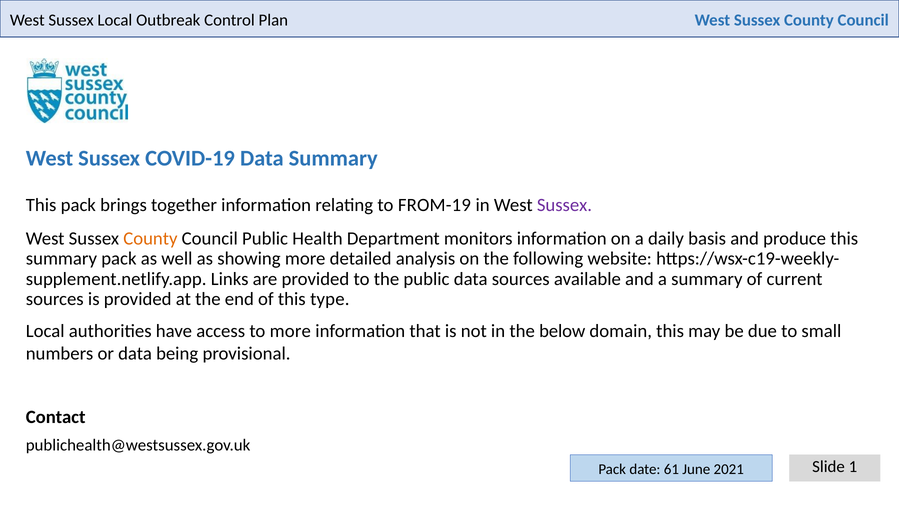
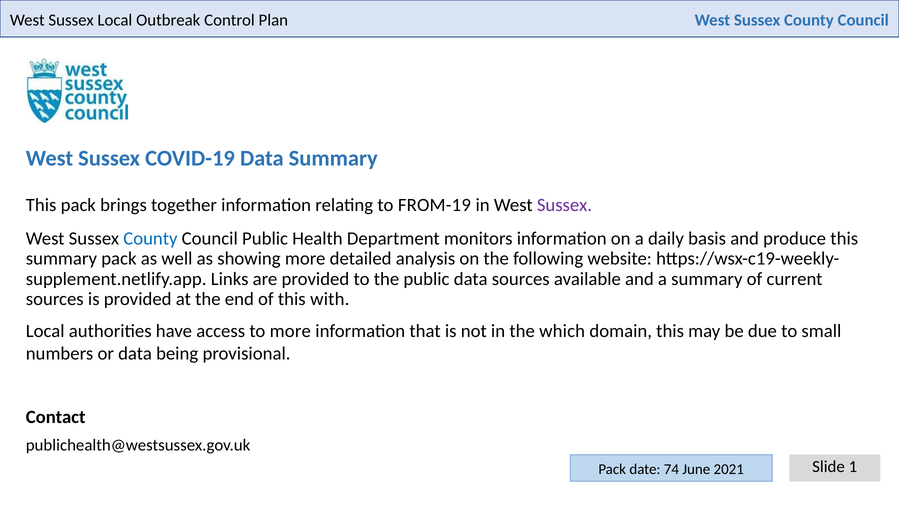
County colour: orange -> blue (150, 239)
type: type -> with (330, 299)
below: below -> which (562, 332)
61: 61 -> 74 (671, 470)
